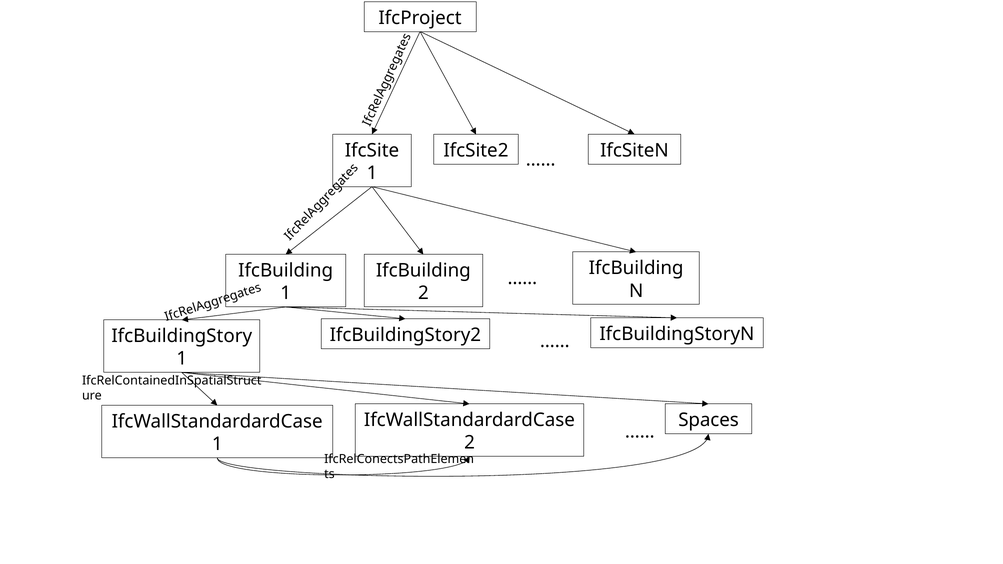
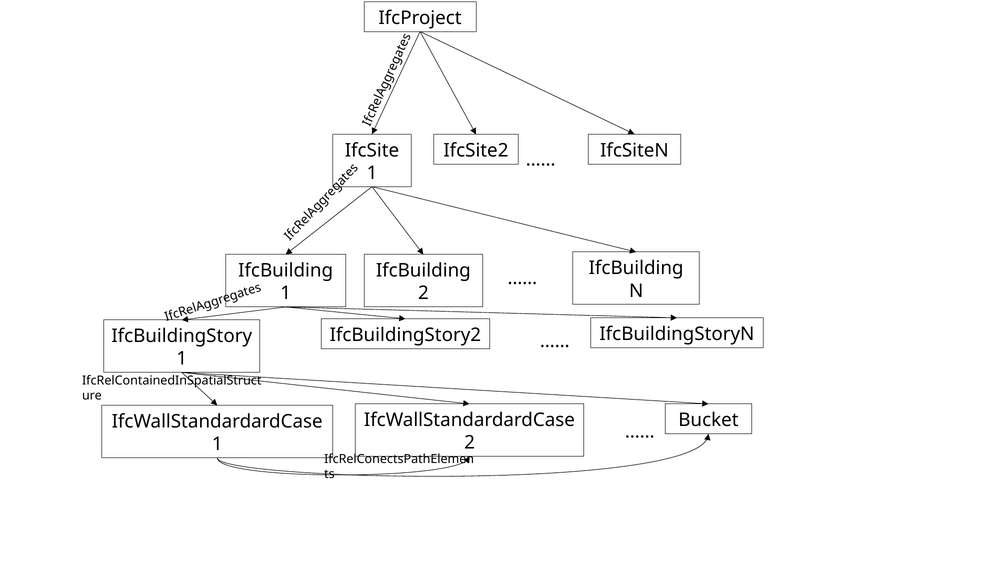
Spaces: Spaces -> Bucket (708, 420)
